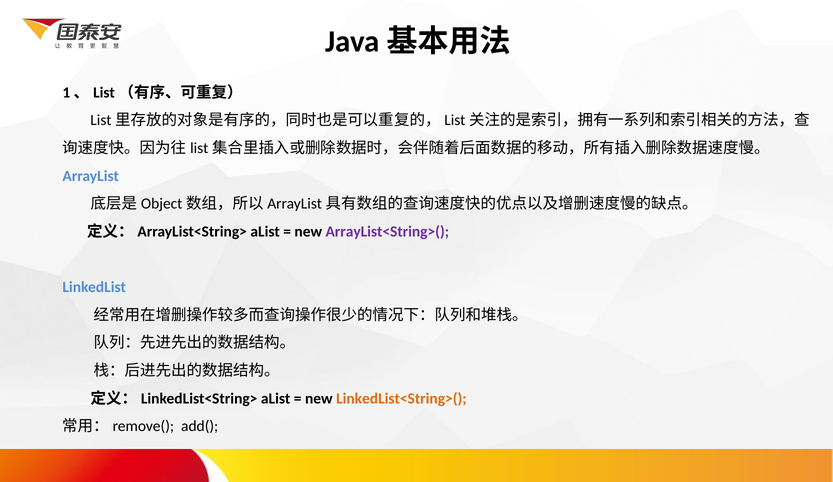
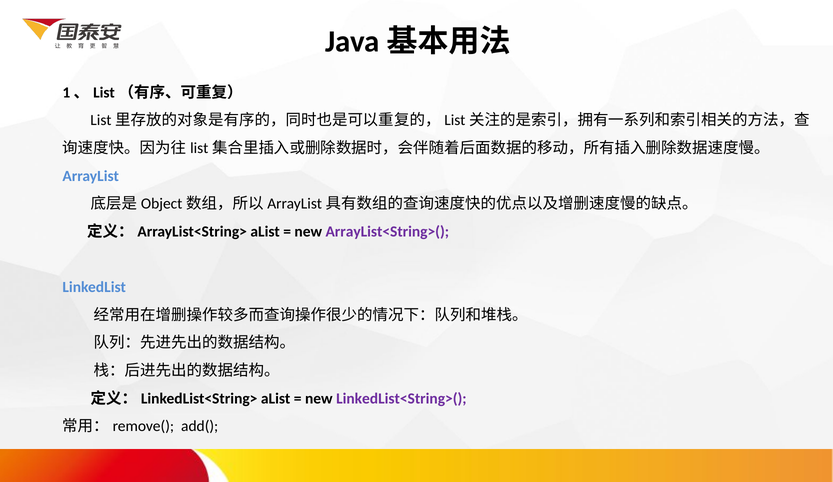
LinkedList<String>( colour: orange -> purple (401, 399)
